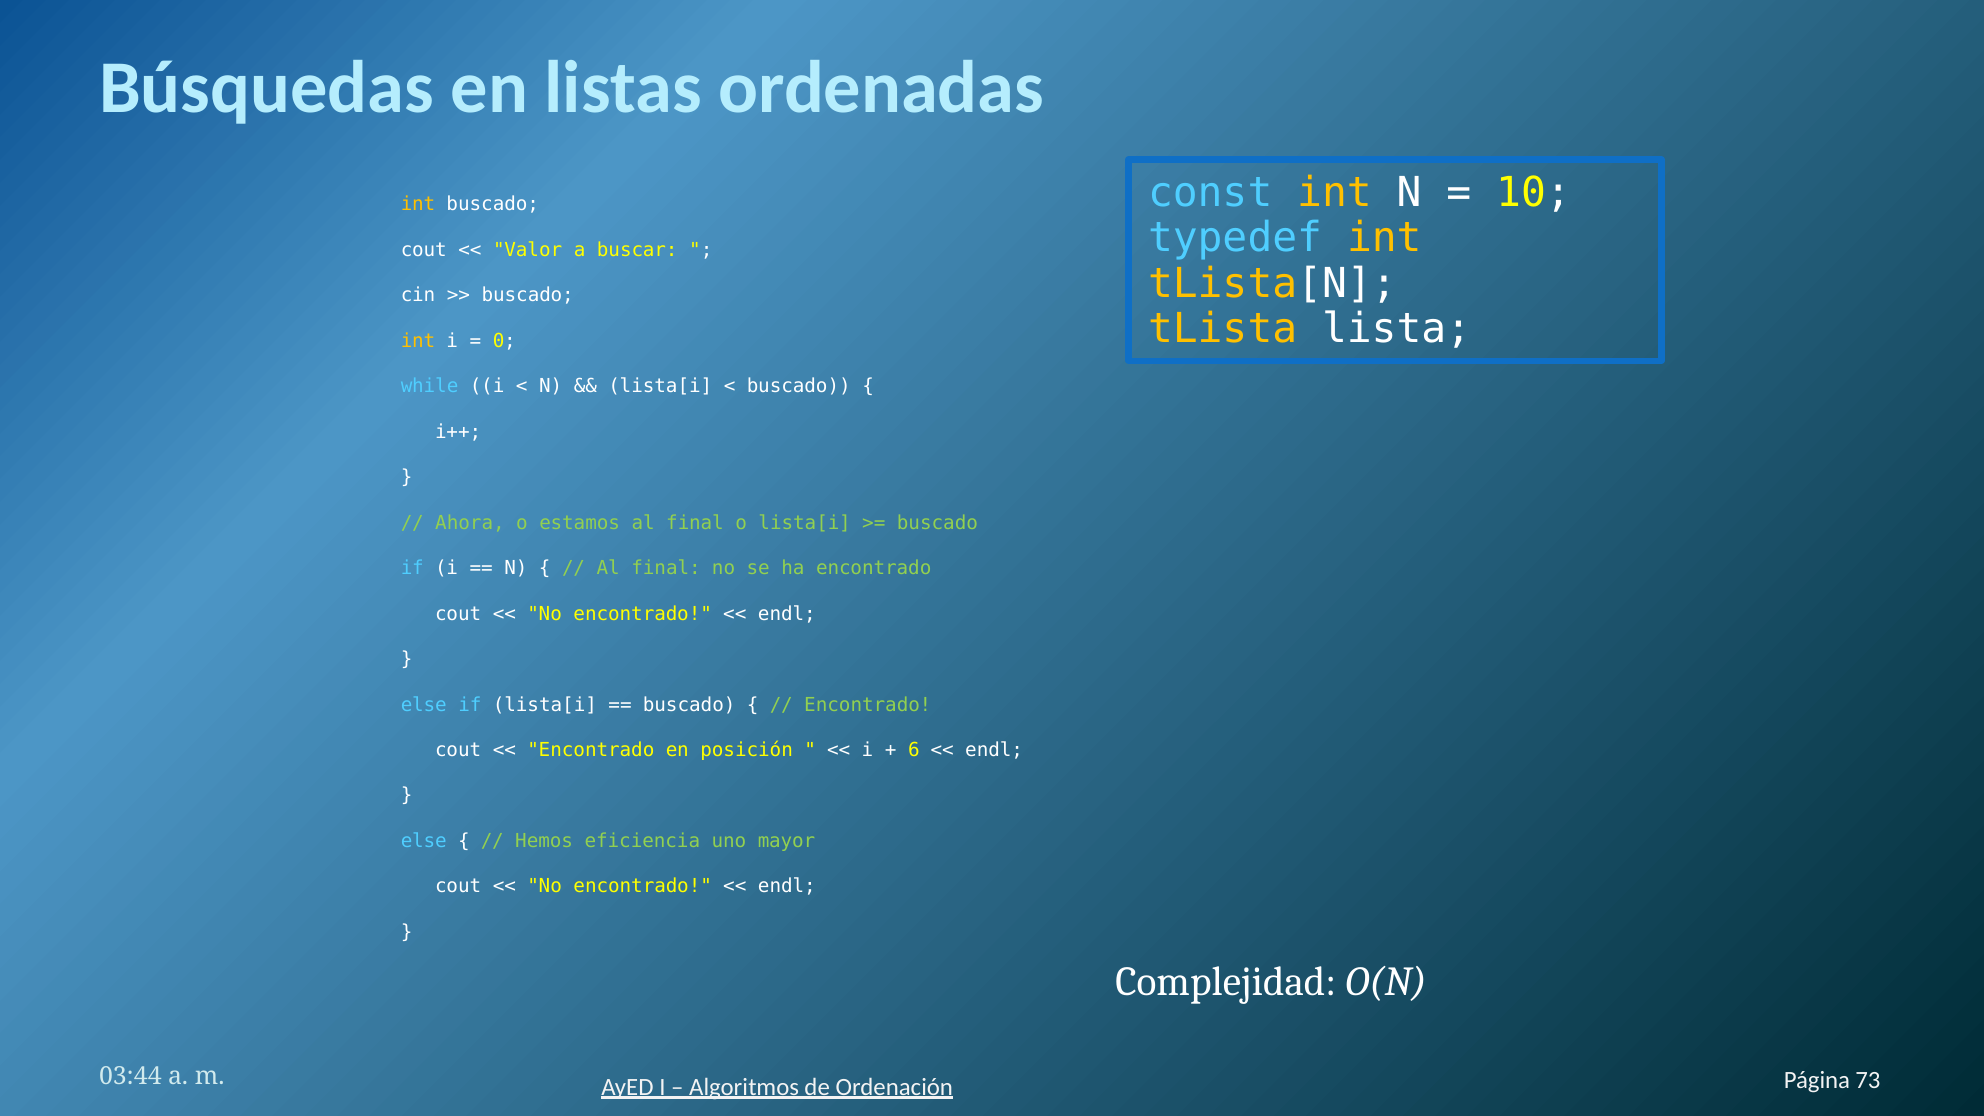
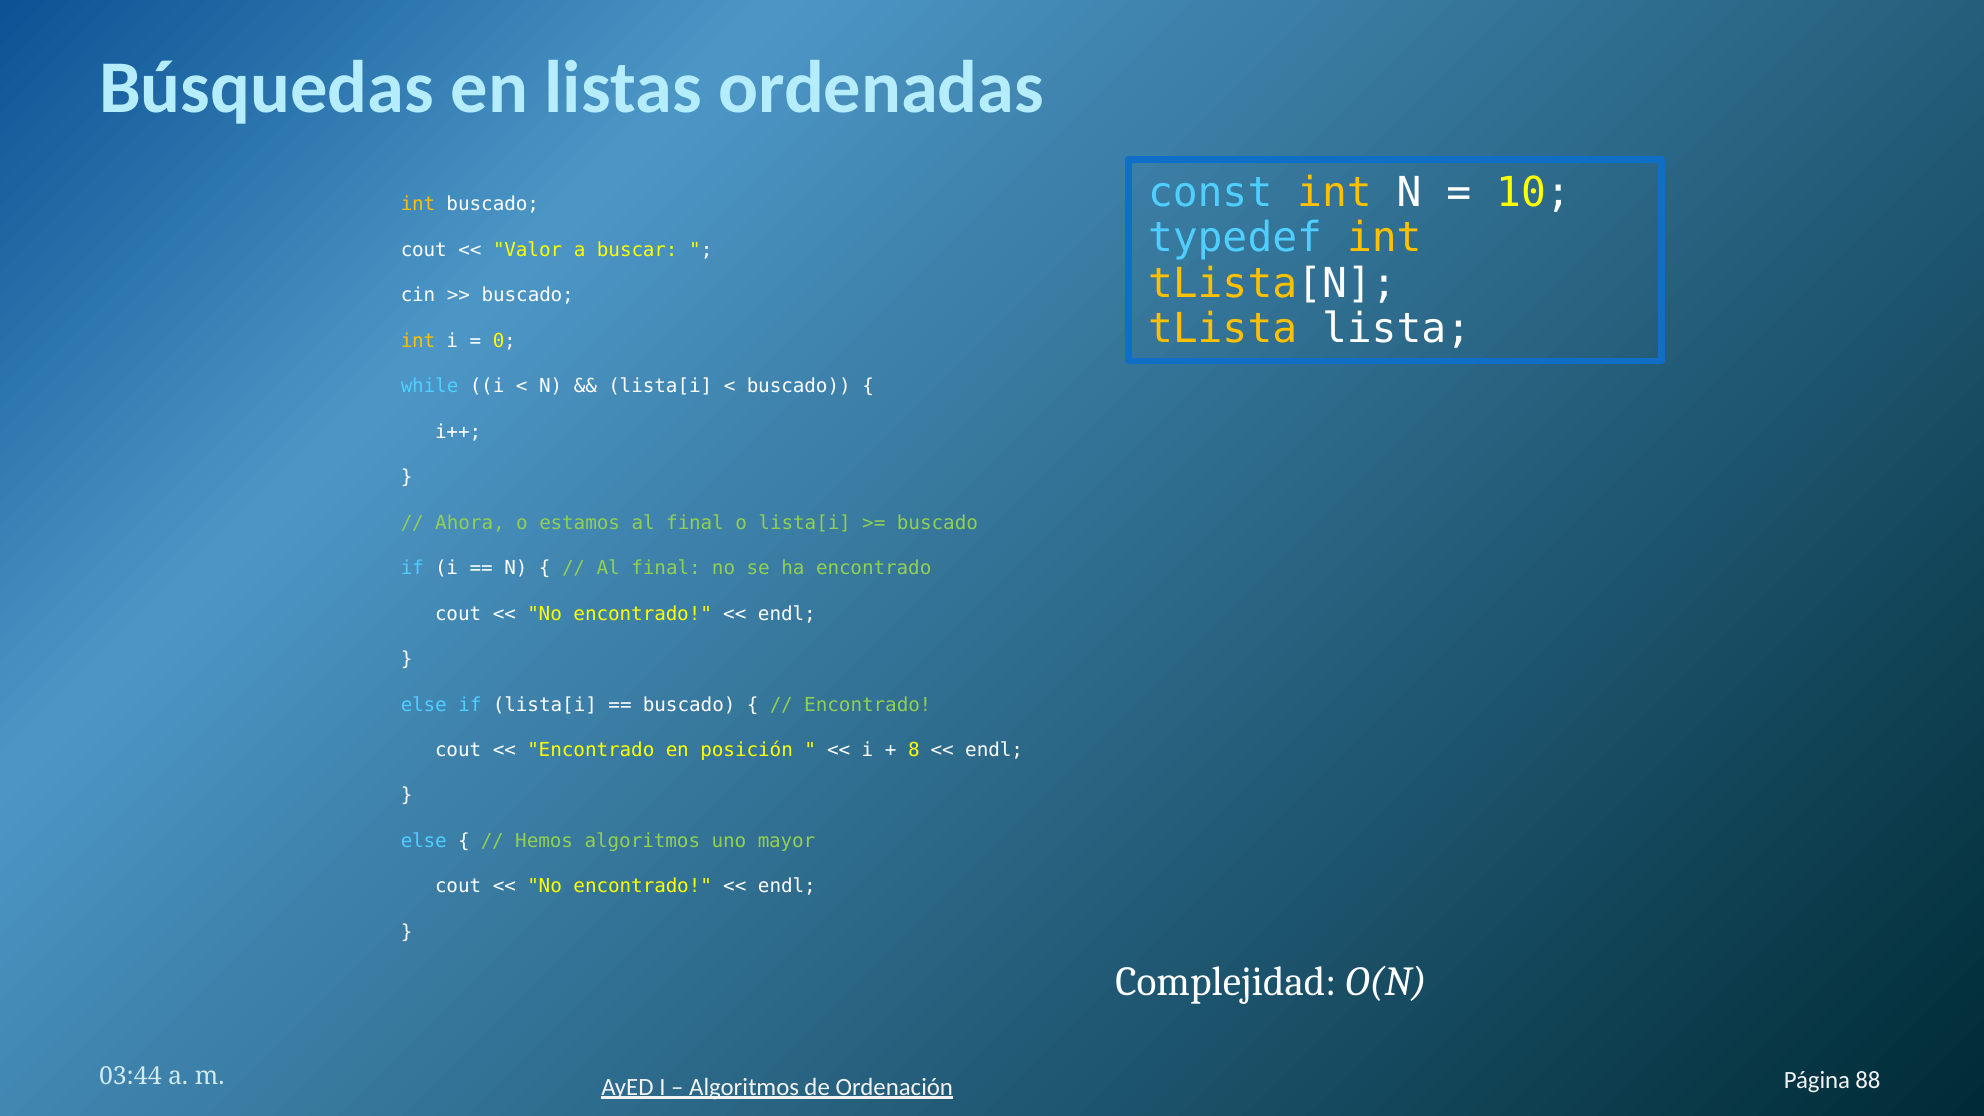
6: 6 -> 8 (914, 750)
Hemos eficiencia: eficiencia -> algoritmos (642, 841)
73: 73 -> 88 (1868, 1080)
